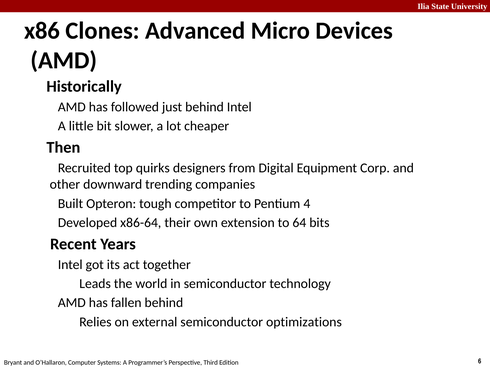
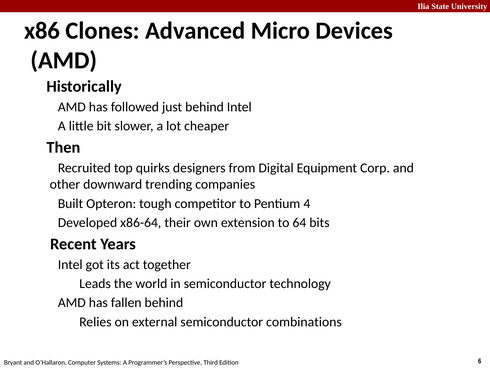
optimizations: optimizations -> combinations (304, 321)
